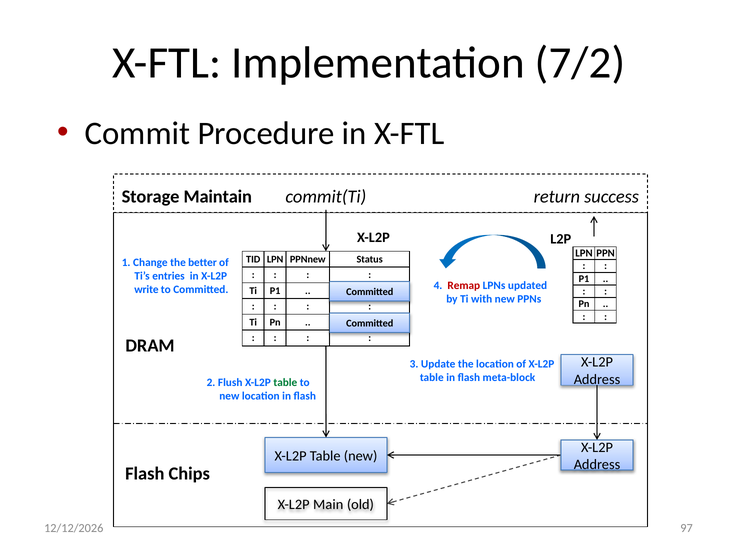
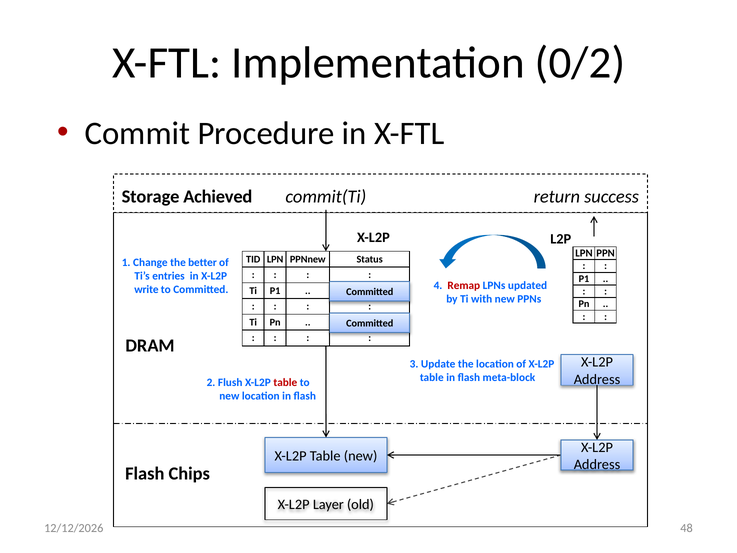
7/2: 7/2 -> 0/2 (580, 63)
Maintain: Maintain -> Achieved (218, 196)
table colour: green -> red (285, 383)
Main: Main -> Layer (328, 504)
97: 97 -> 48 (687, 528)
